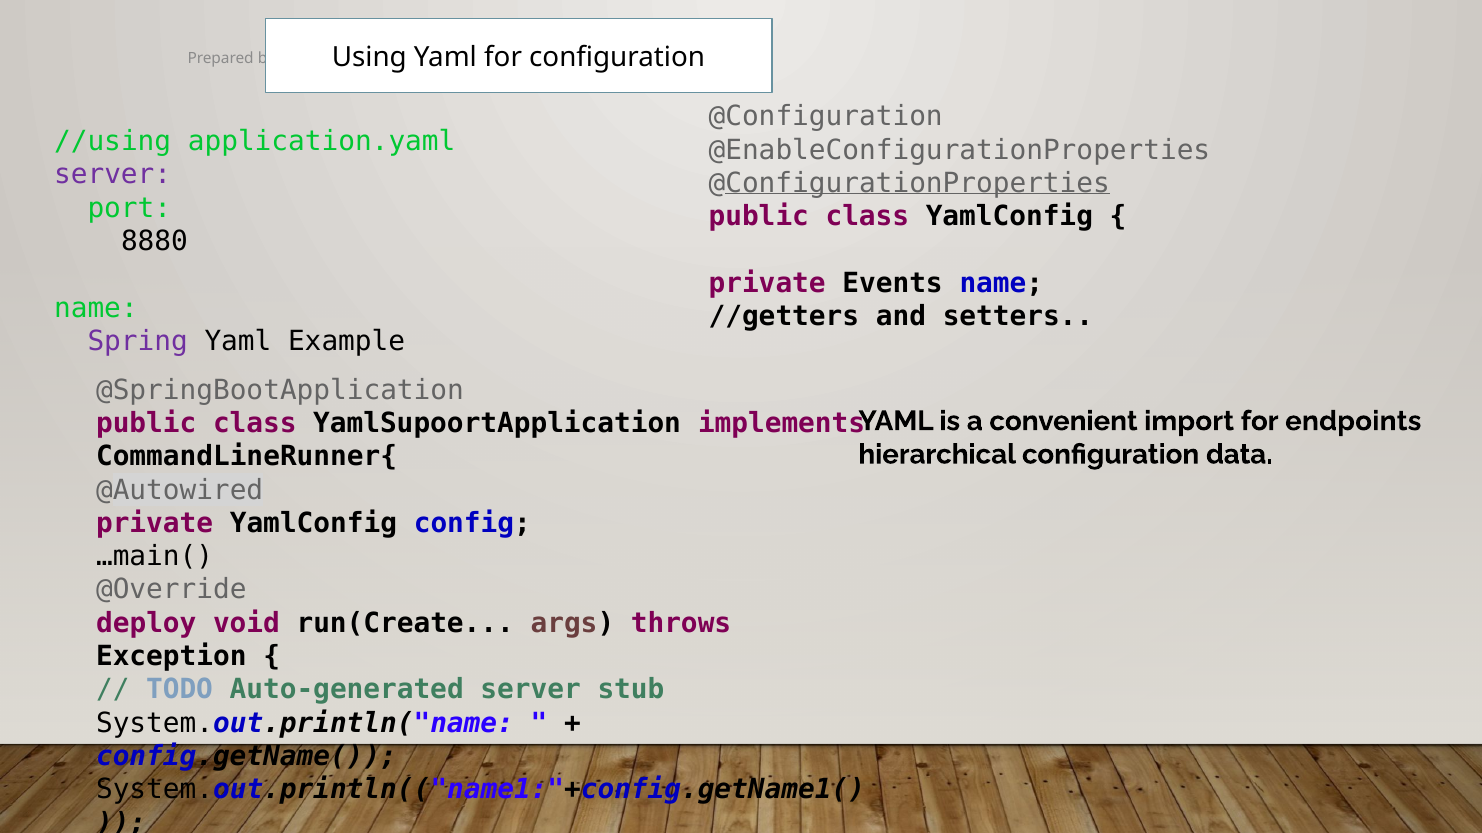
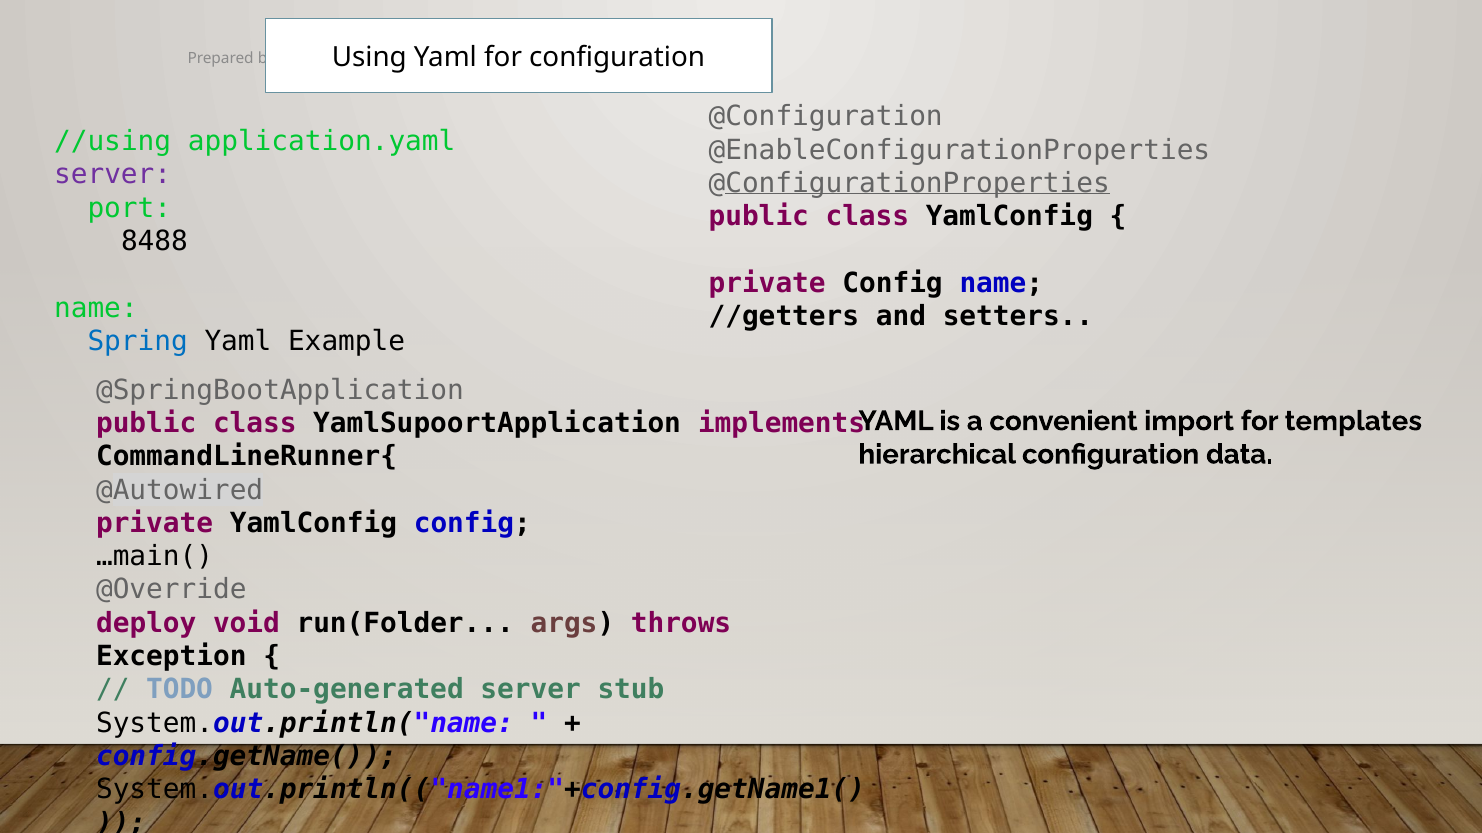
8880: 8880 -> 8488 (154, 242)
private Events: Events -> Config (893, 283)
Spring colour: purple -> blue (138, 342)
endpoints: endpoints -> templates (1353, 421)
run(Create: run(Create -> run(Folder (405, 624)
